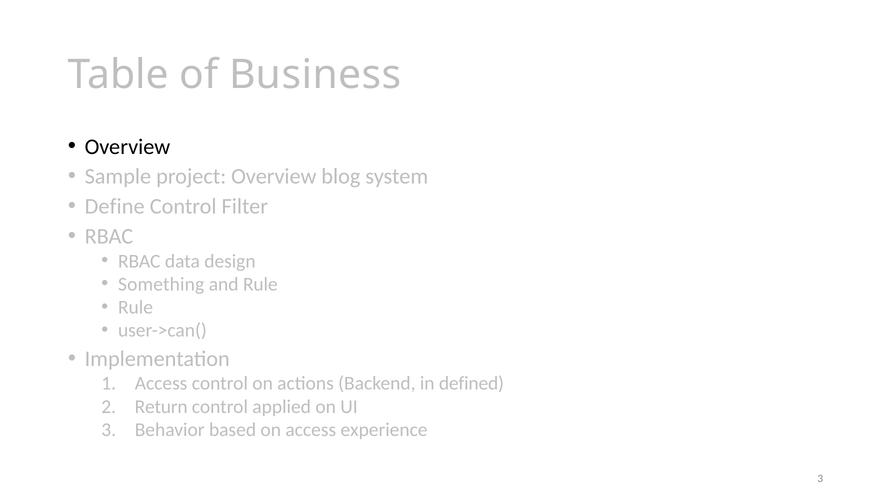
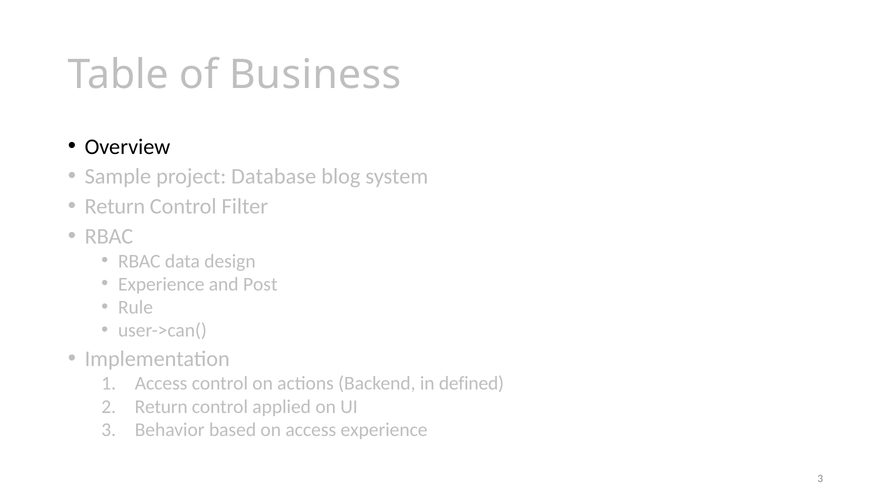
project Overview: Overview -> Database (274, 177)
Define: Define -> Return (115, 207)
Something: Something -> Experience (161, 284)
and Rule: Rule -> Post (260, 284)
